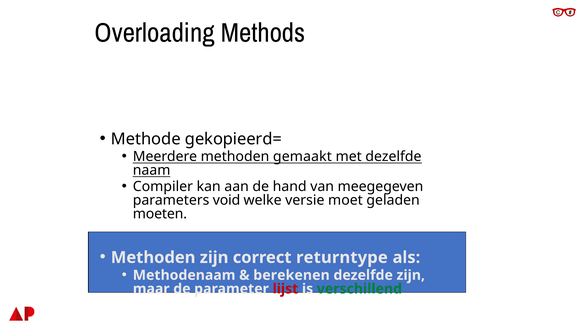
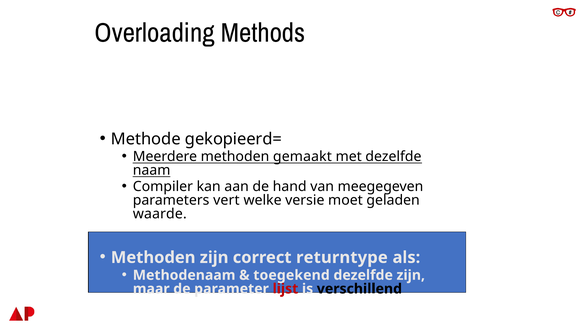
void: void -> vert (226, 200)
moeten: moeten -> waarde (160, 214)
berekenen: berekenen -> toegekend (292, 275)
verschillend colour: green -> black (359, 289)
